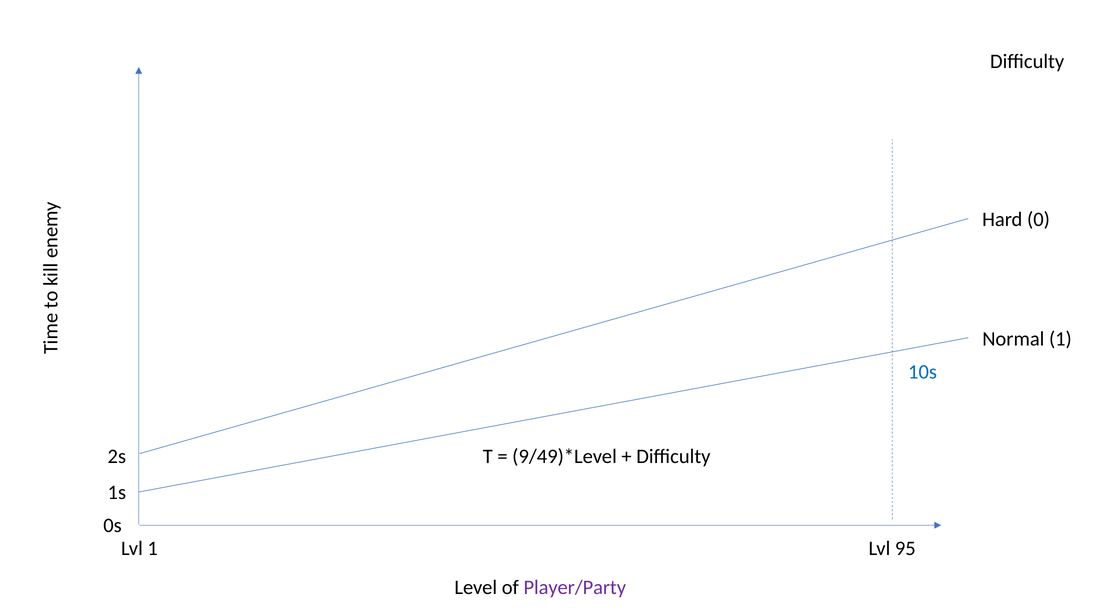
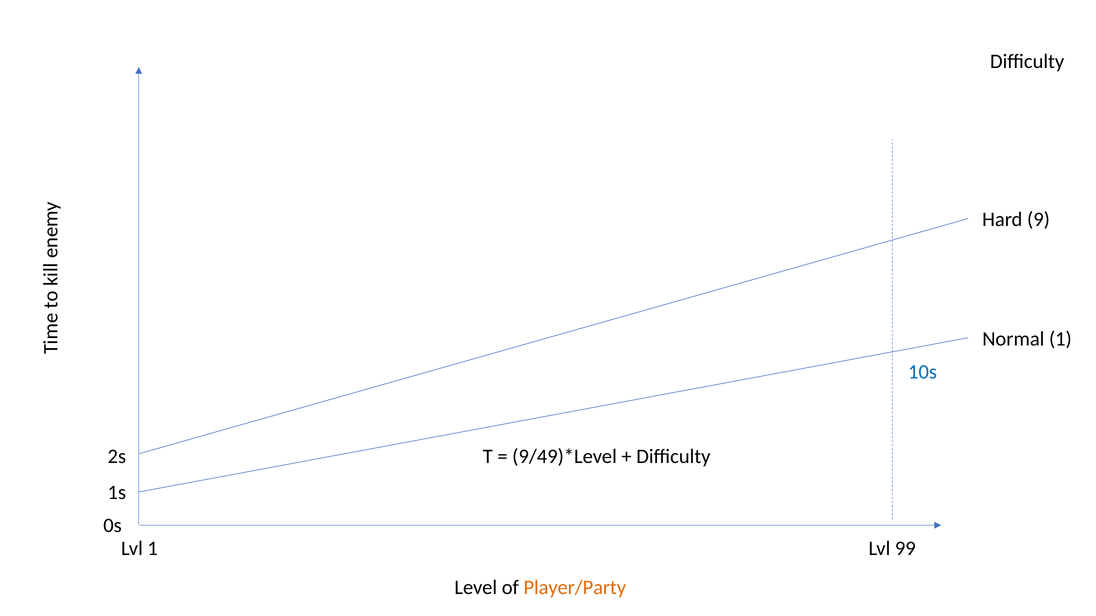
0: 0 -> 9 (1038, 220)
95: 95 -> 99 (905, 549)
Player/Party colour: purple -> orange (575, 588)
